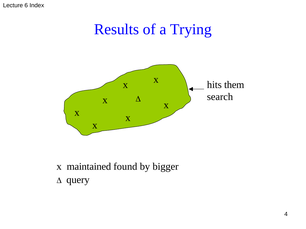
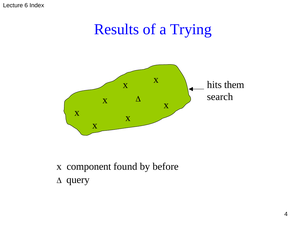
maintained: maintained -> component (89, 167)
bigger: bigger -> before (166, 167)
